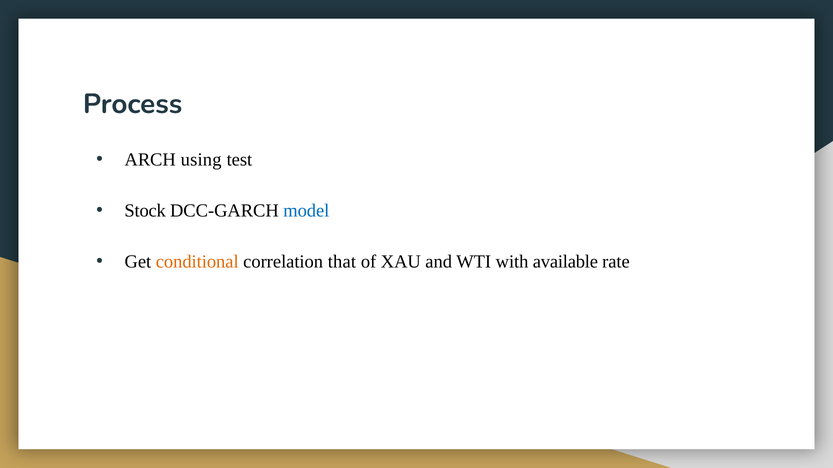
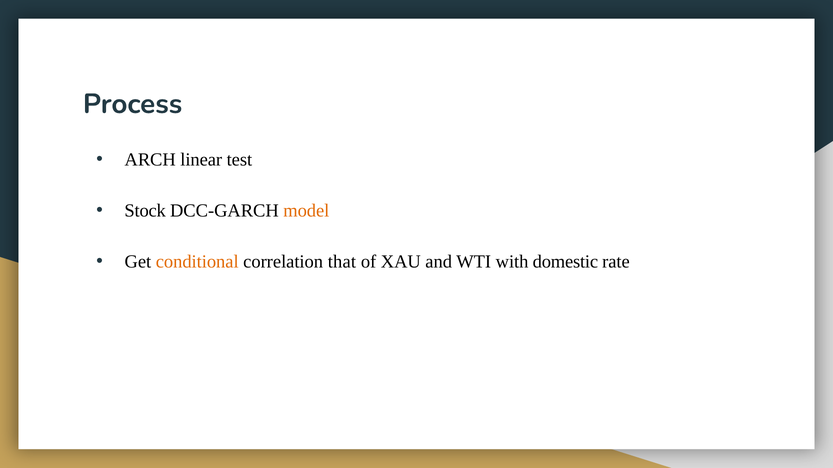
using: using -> linear (201, 160)
model colour: blue -> orange (306, 211)
available: available -> domestic (565, 262)
